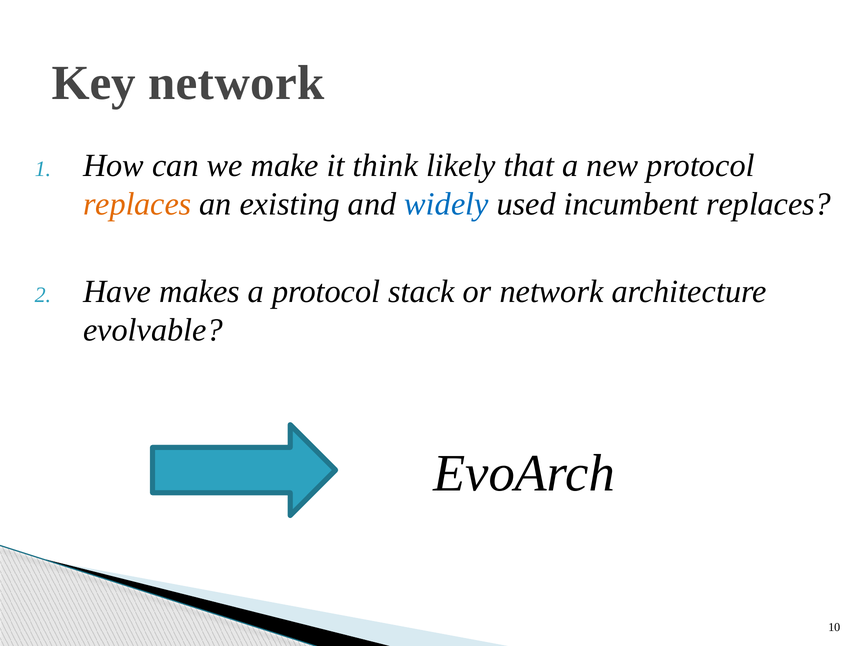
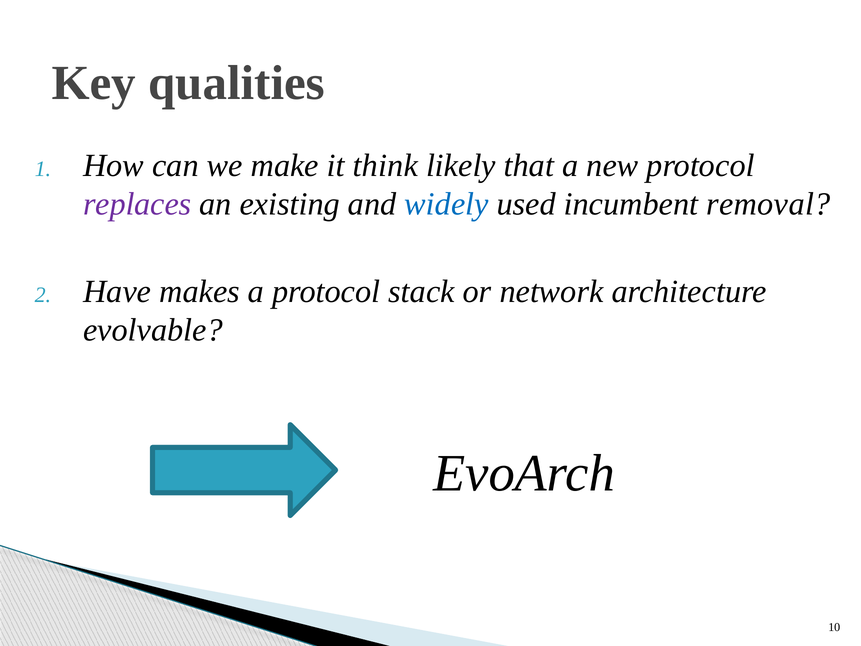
Key network: network -> qualities (237, 83)
replaces colour: orange -> purple (137, 204)
incumbent replaces: replaces -> removal (768, 204)
